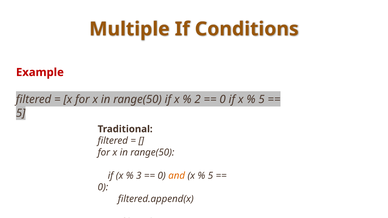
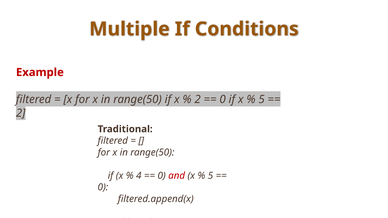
5: 5 -> 2 (21, 113)
3: 3 -> 4 (139, 176)
and colour: orange -> red (177, 176)
